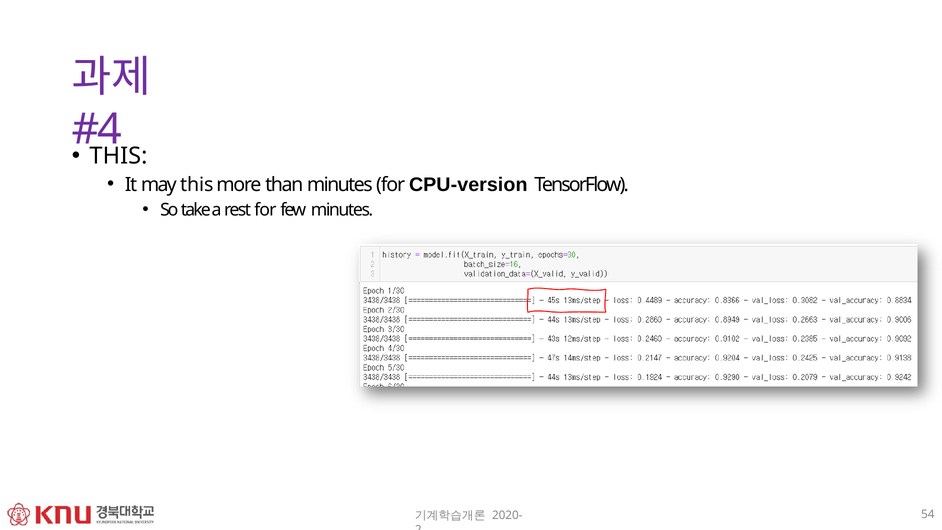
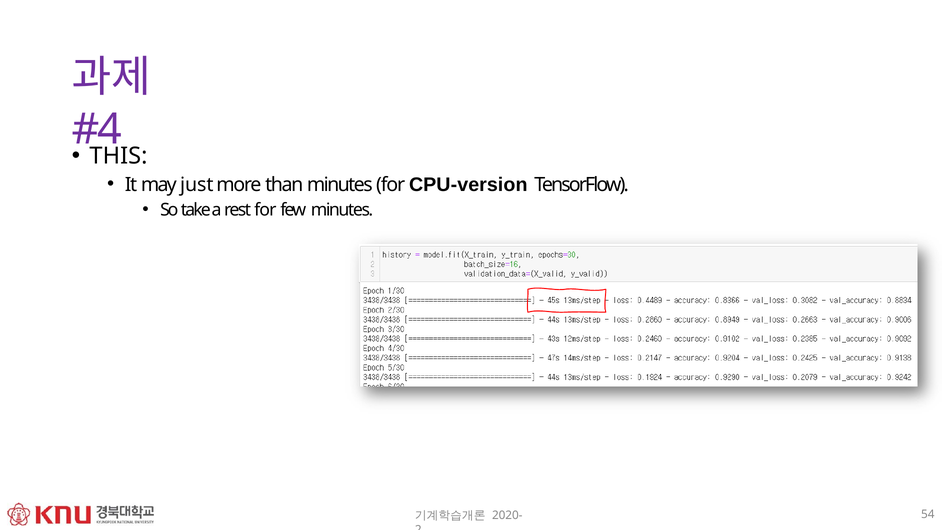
may this: this -> just (197, 185)
